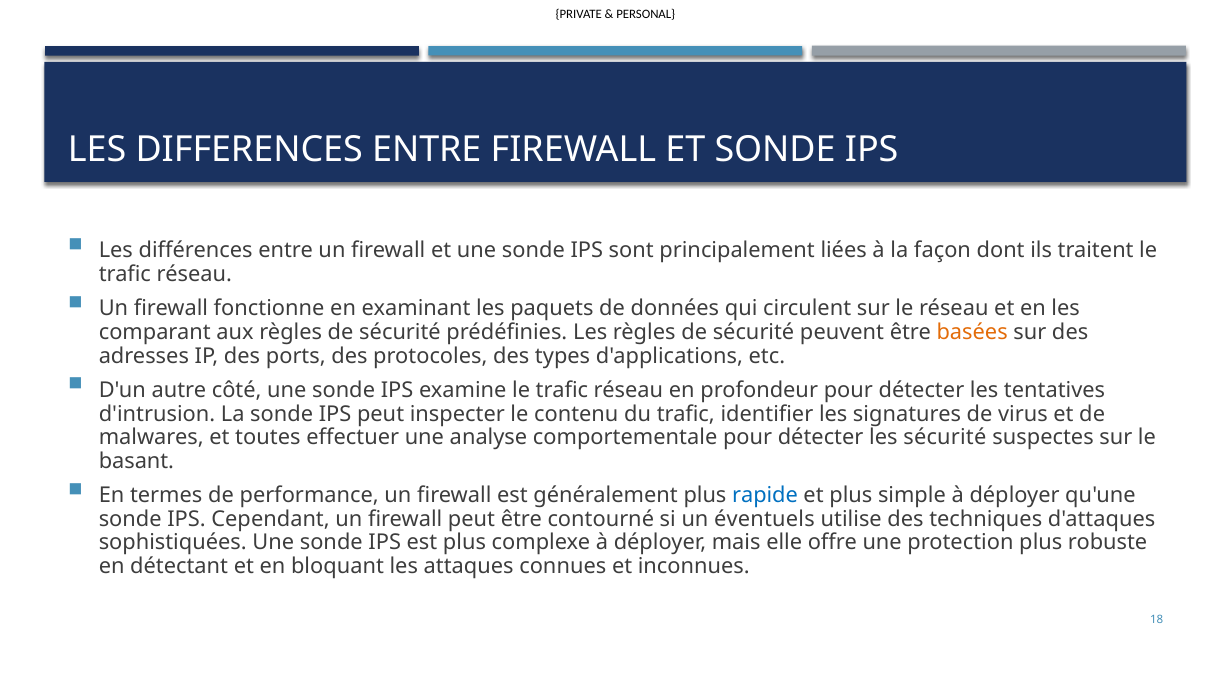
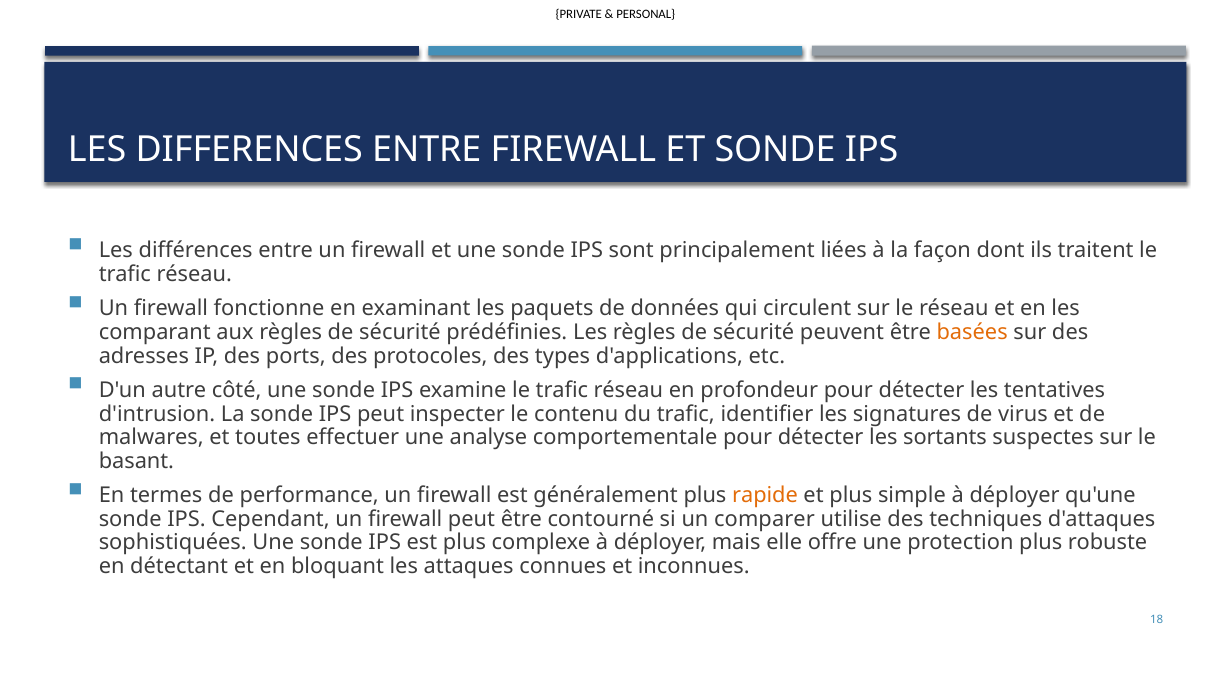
les sécurité: sécurité -> sortants (945, 438)
rapide colour: blue -> orange (765, 496)
éventuels: éventuels -> comparer (764, 519)
